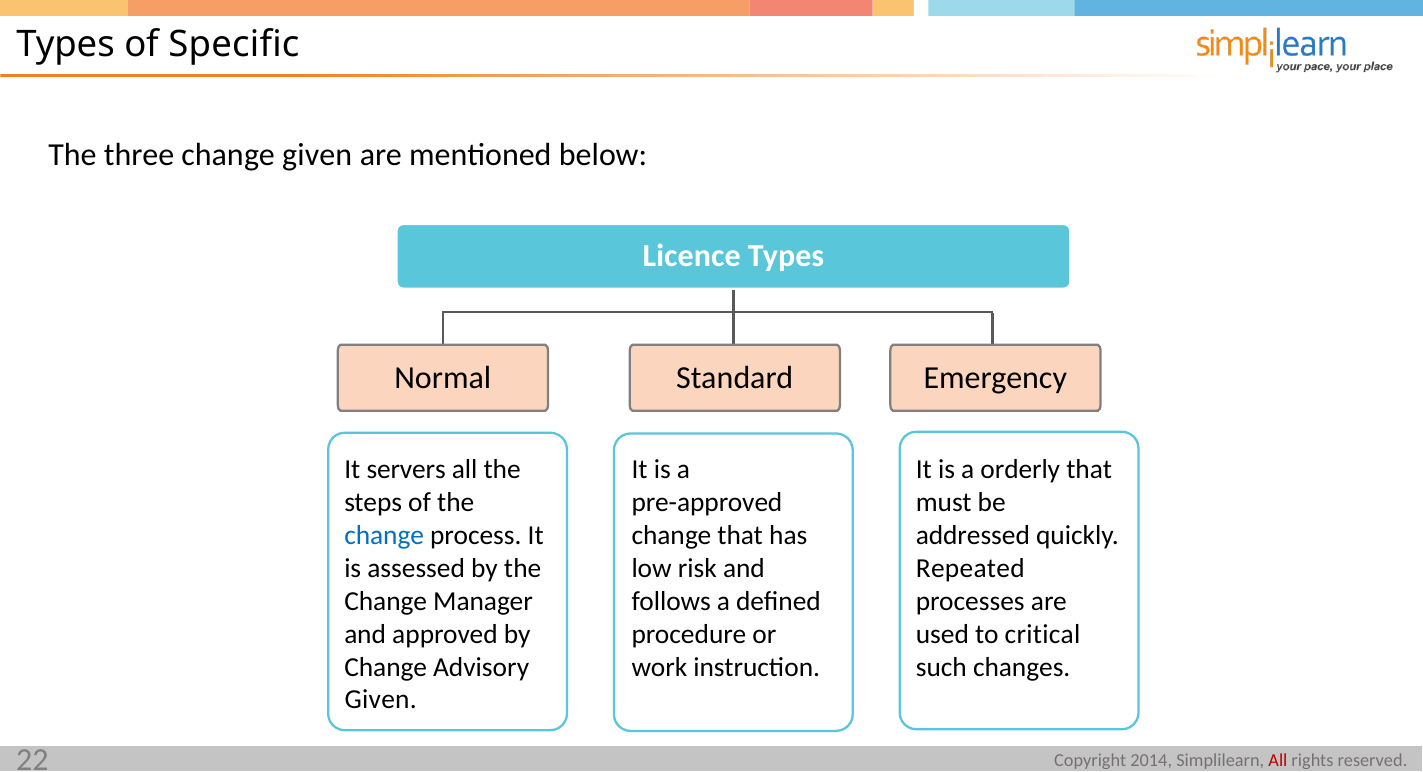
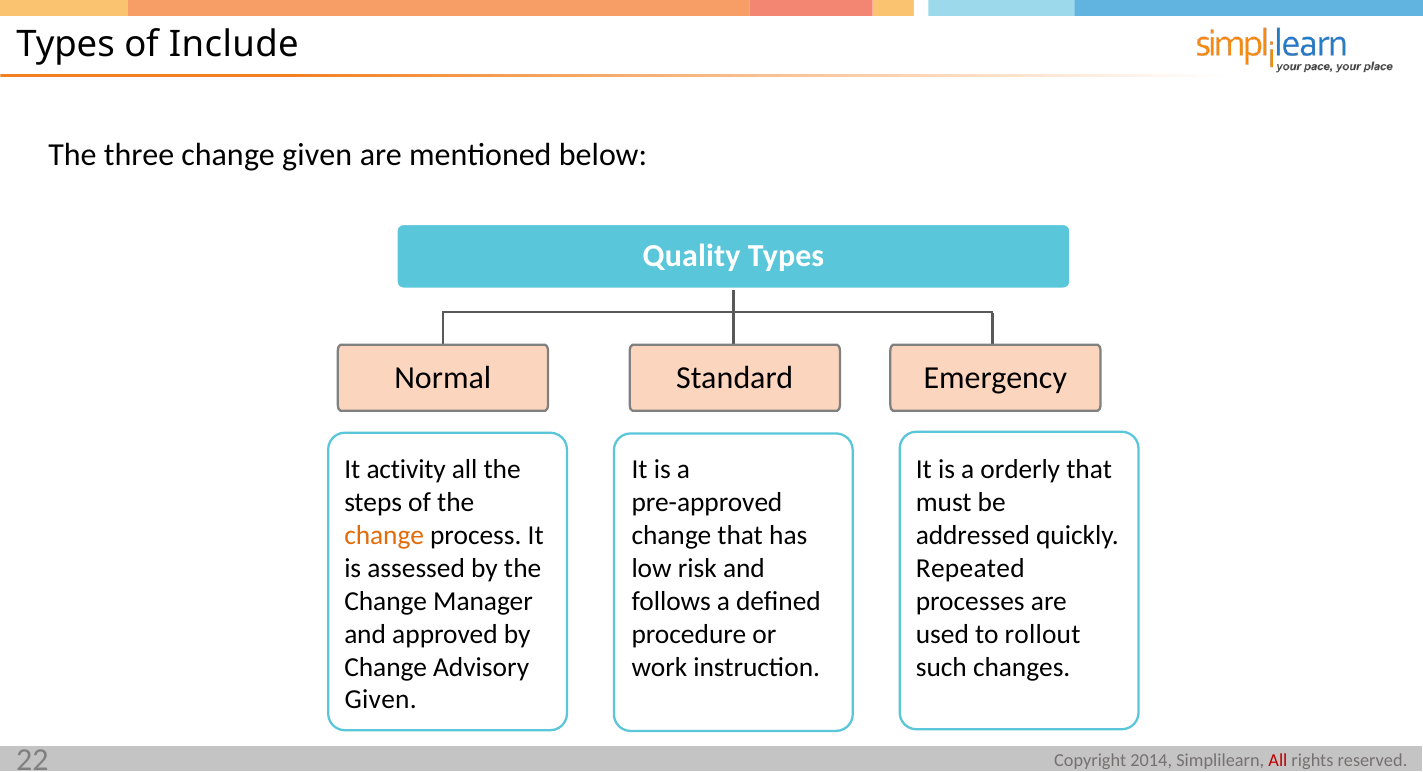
Specific: Specific -> Include (234, 44)
Licence: Licence -> Quality (692, 256)
servers: servers -> activity (406, 469)
change colour: blue -> orange (384, 535)
critical: critical -> rollout (1043, 634)
